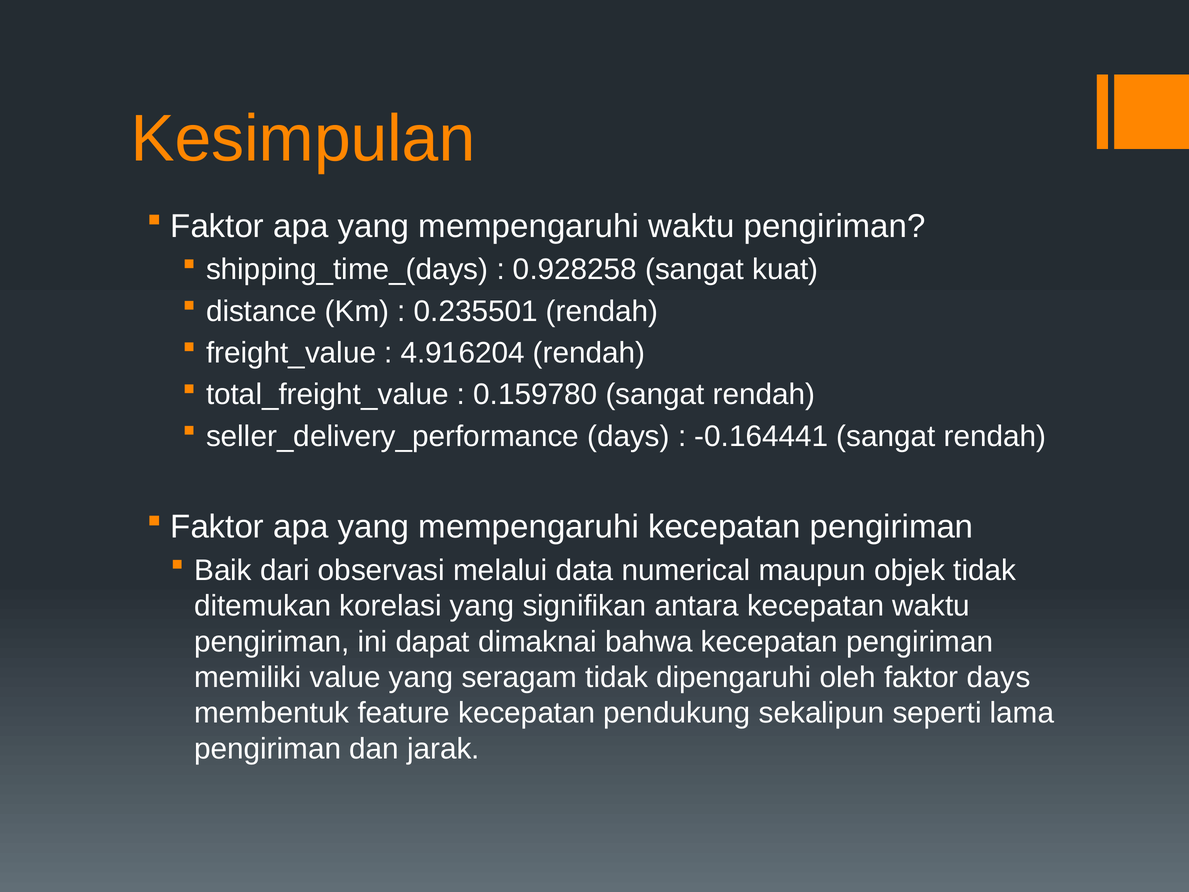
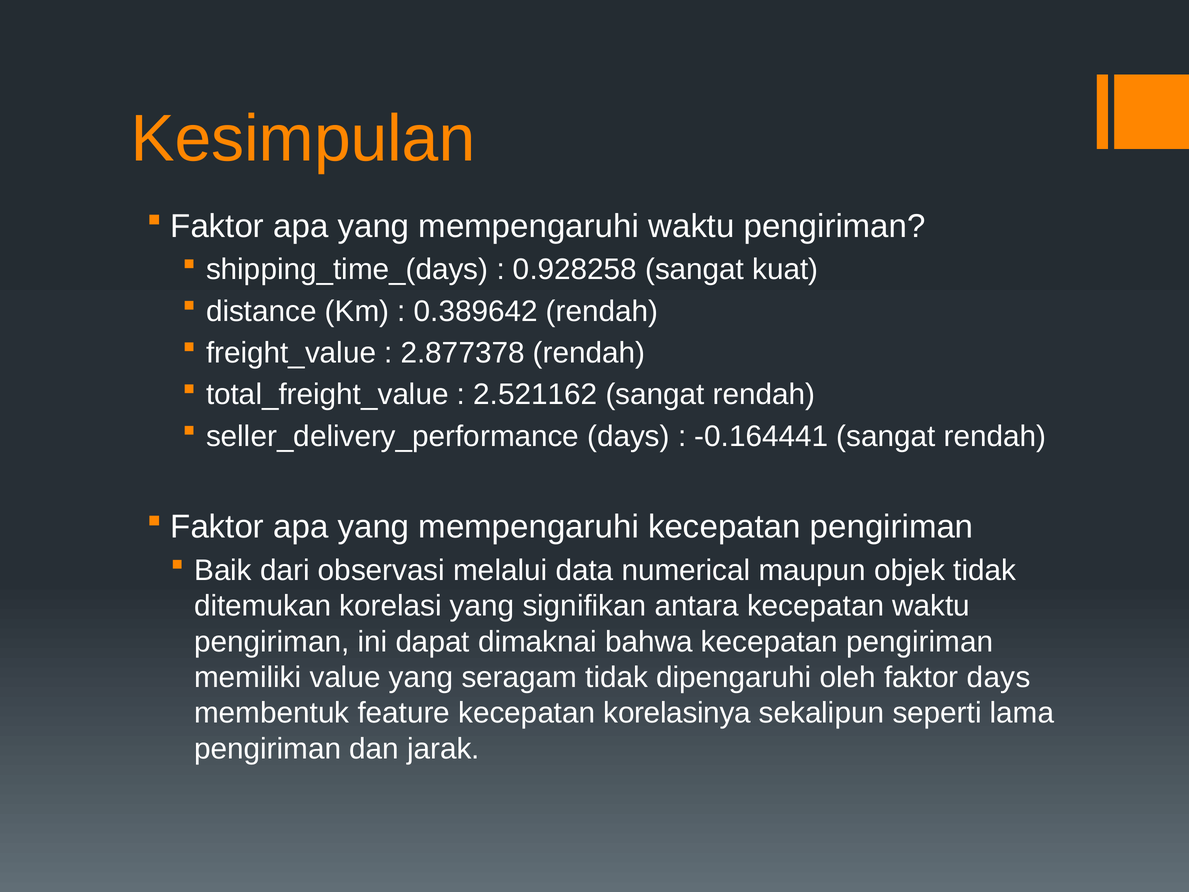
0.235501: 0.235501 -> 0.389642 (476, 311)
4.916204: 4.916204 -> 2.877378 (463, 353)
0.159780: 0.159780 -> 2.521162 (535, 394)
pendukung: pendukung -> korelasinya (677, 713)
